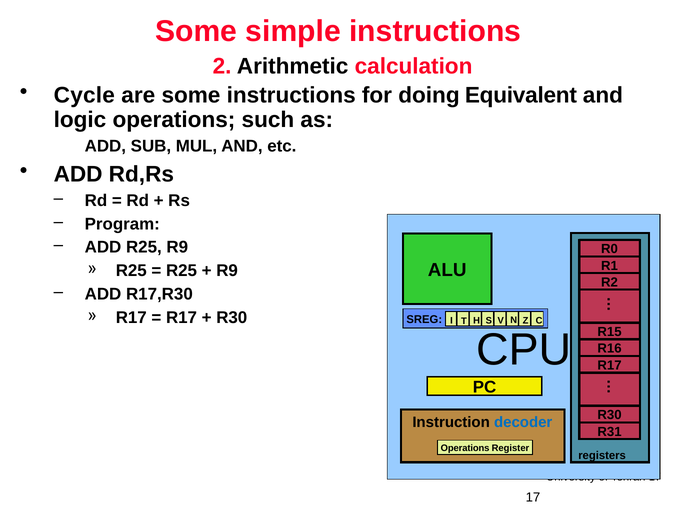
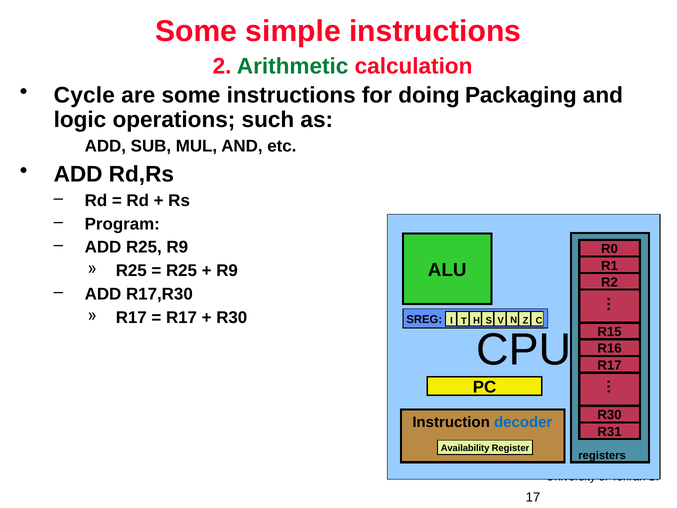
Arithmetic colour: black -> green (293, 67)
Equivalent: Equivalent -> Packaging (521, 95)
Operations: Operations -> Availability (465, 448)
